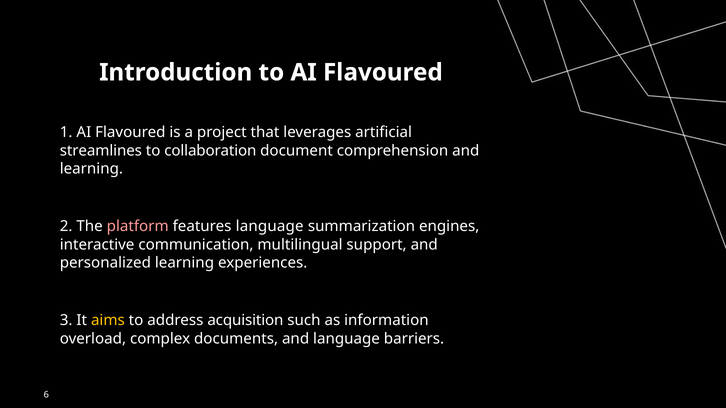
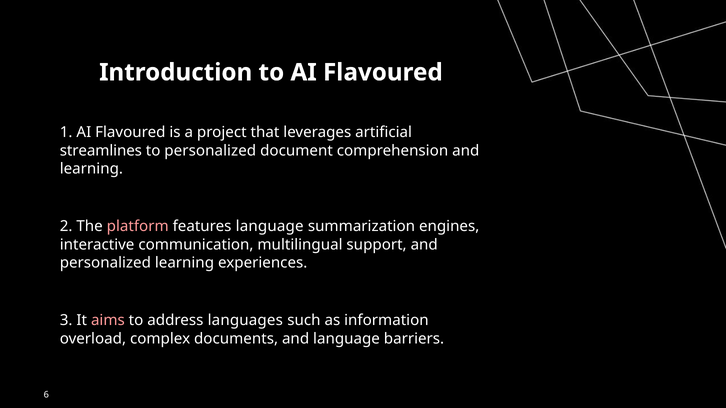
to collaboration: collaboration -> personalized (210, 151)
aims colour: yellow -> pink (108, 321)
acquisition: acquisition -> languages (245, 321)
